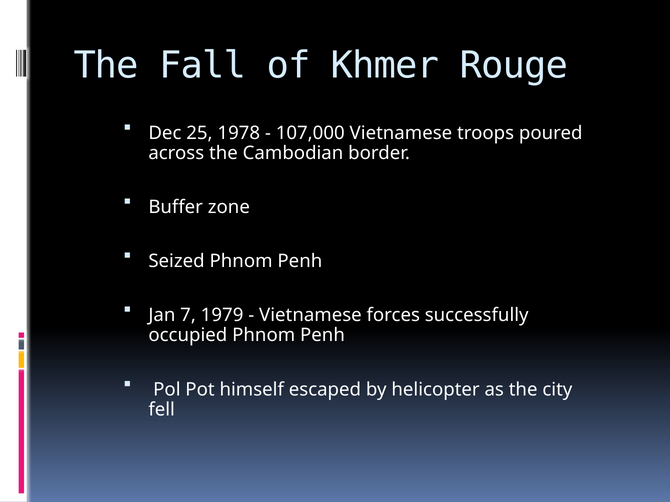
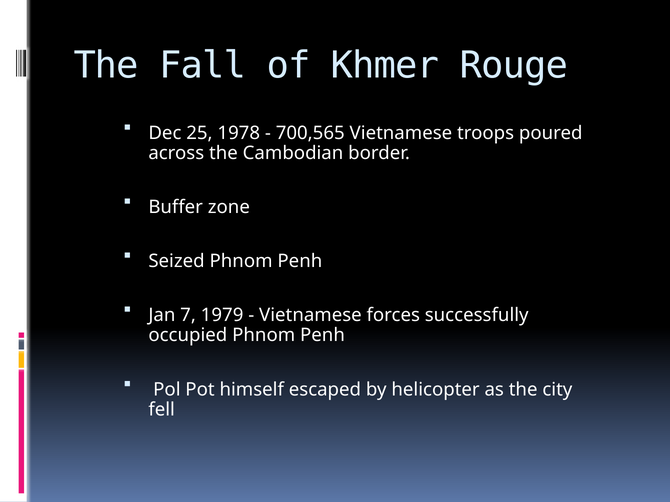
107,000: 107,000 -> 700,565 (310, 133)
